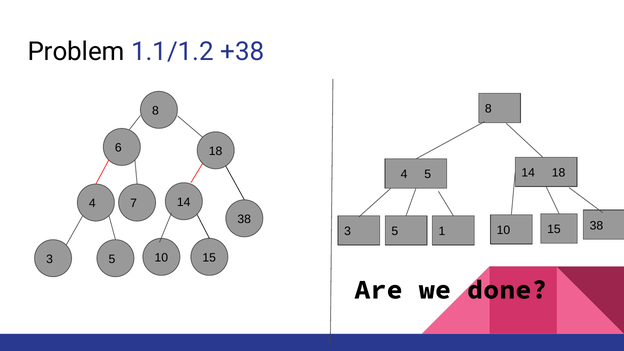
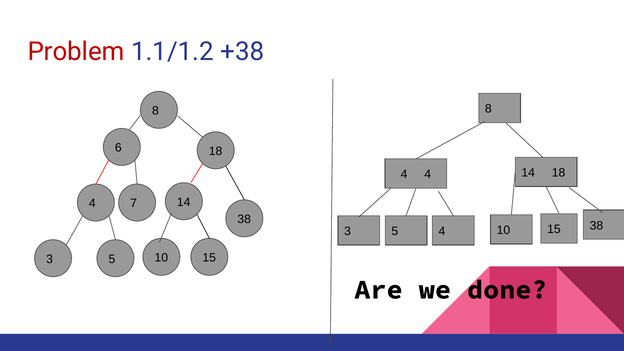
Problem colour: black -> red (76, 52)
5: 5 -> 4 (428, 174)
3 1: 1 -> 4 (442, 231)
